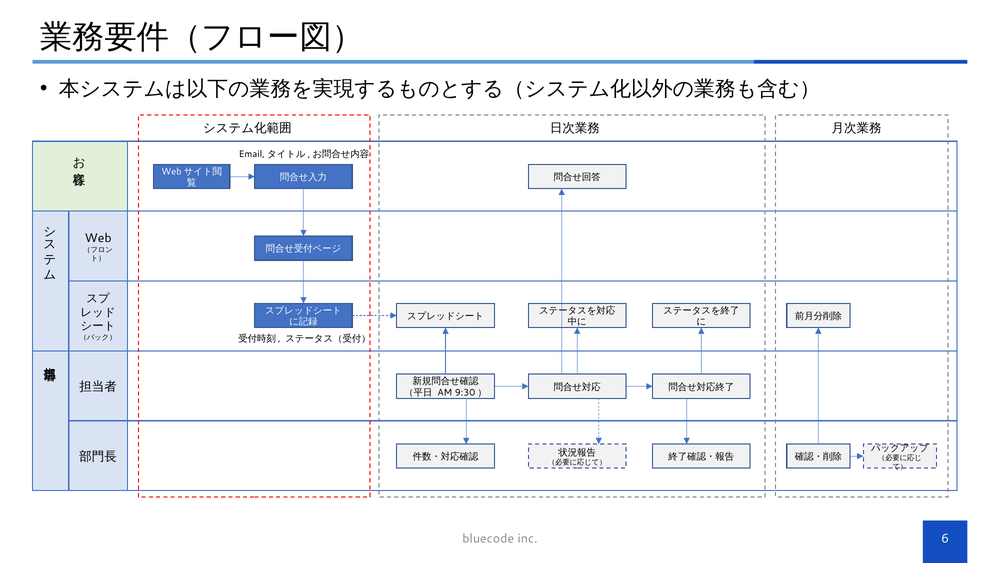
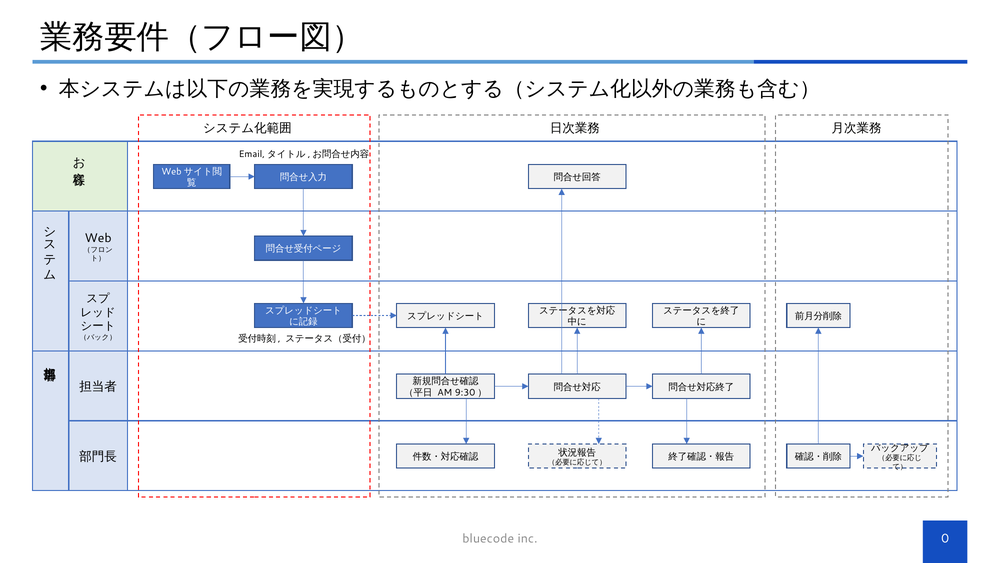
6: 6 -> 0 (945, 538)
